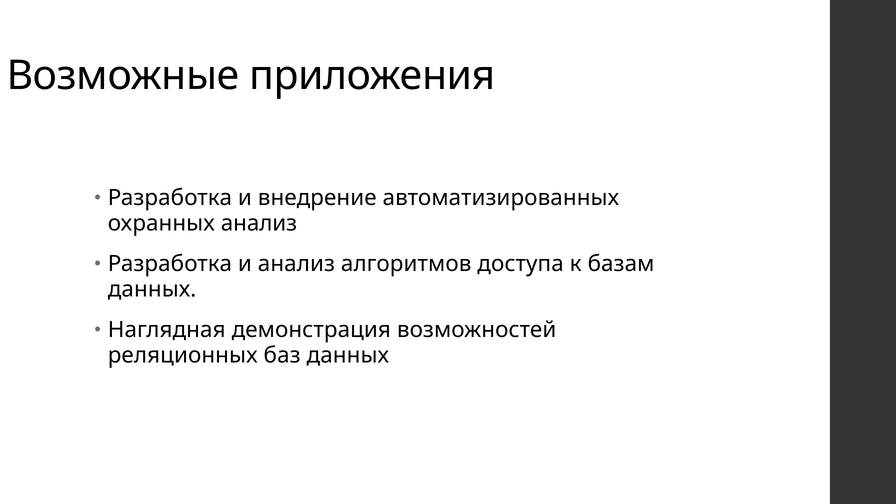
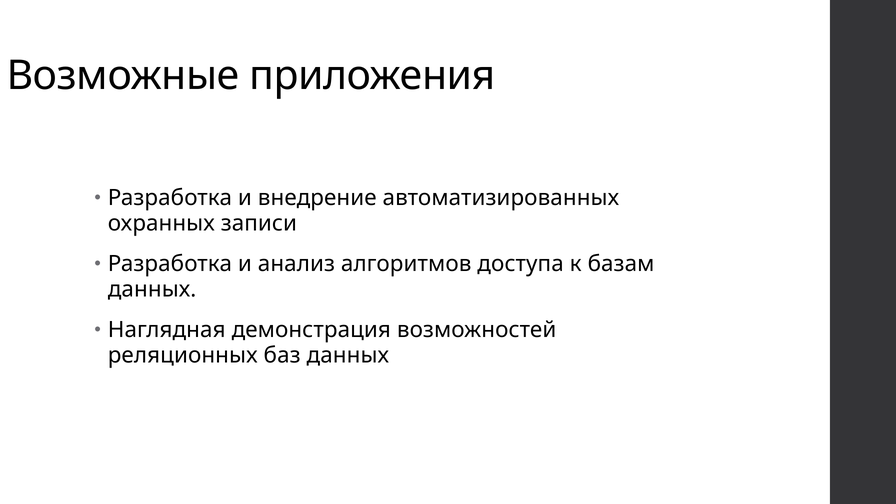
охранных анализ: анализ -> записи (259, 224)
